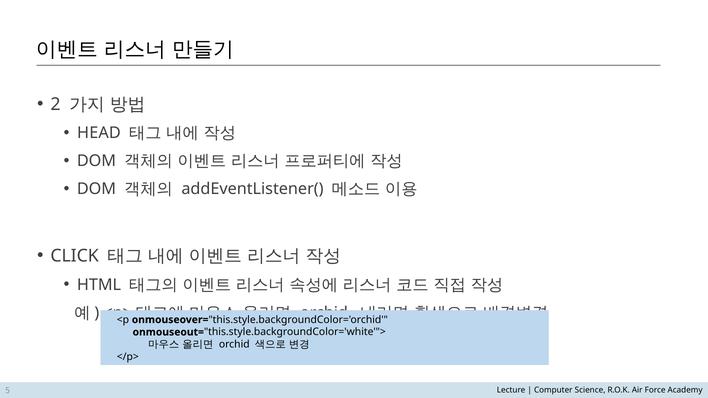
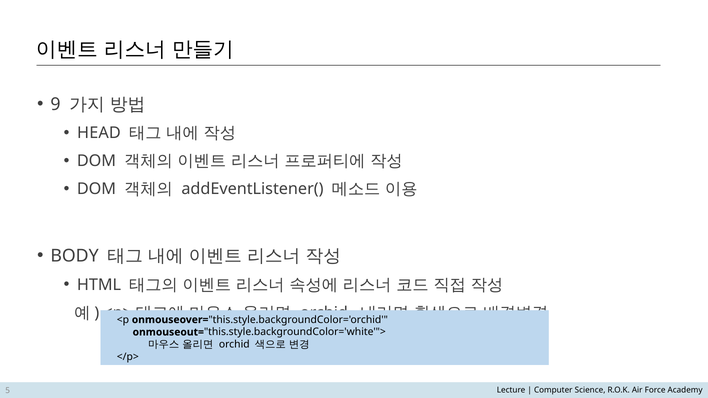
2: 2 -> 9 (55, 104)
CLICK: CLICK -> BODY (75, 256)
